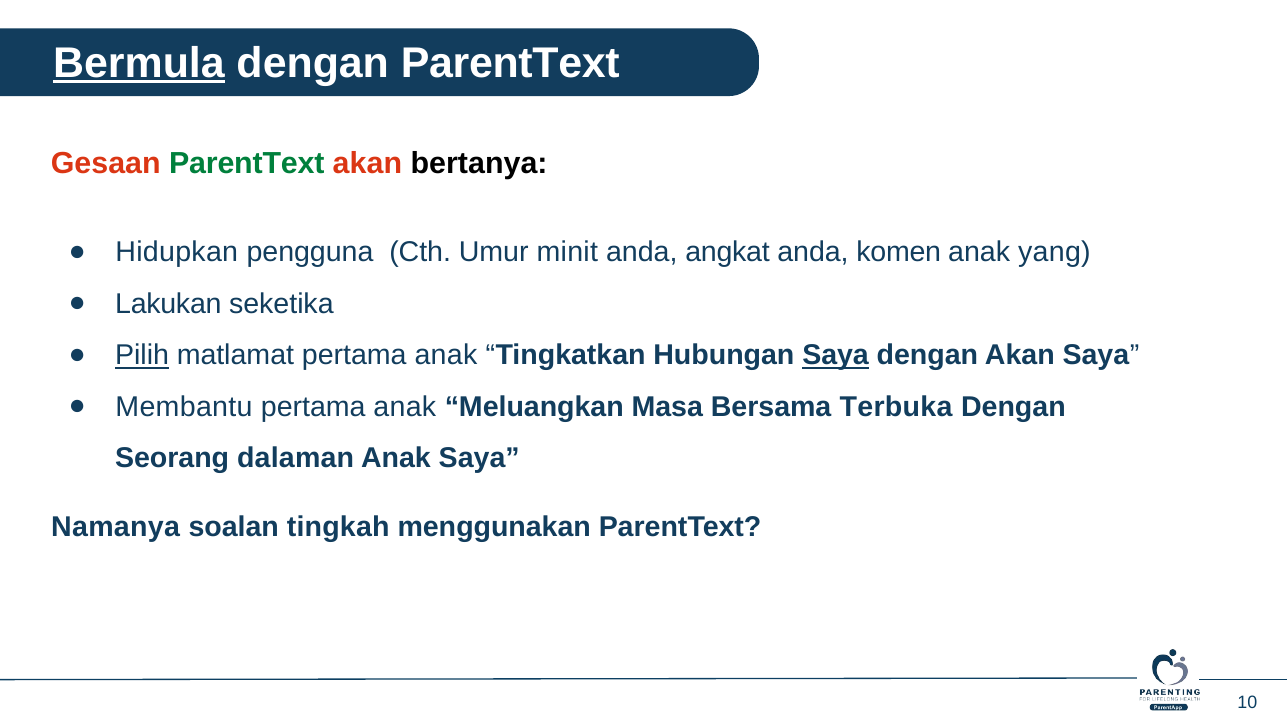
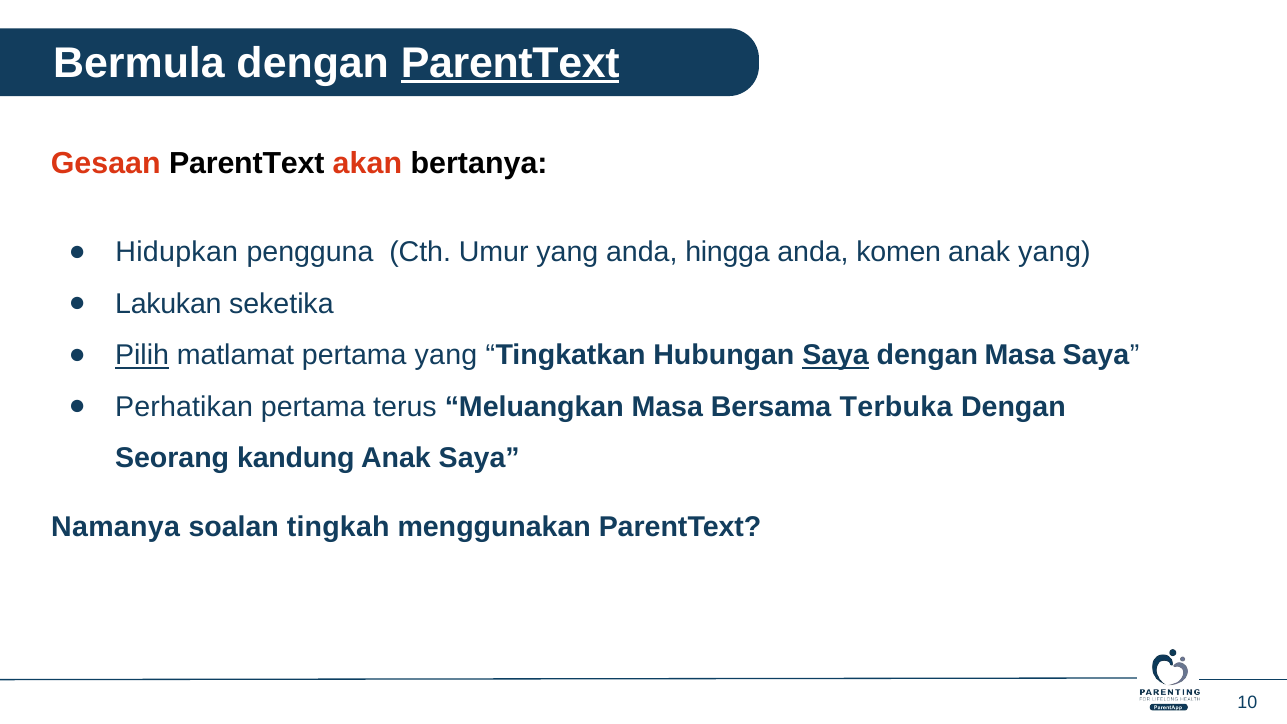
Bermula underline: present -> none (139, 63)
ParentText underline: none -> present (510, 63)
ParentText colour: green -> black (247, 164)
Umur minit: minit -> yang (567, 252)
angkat: angkat -> hingga (728, 252)
matlamat pertama anak: anak -> yang (446, 355)
dengan Akan: Akan -> Masa (1020, 355)
Membantu: Membantu -> Perhatikan (184, 407)
anak: anak -> terus (405, 407)
dalaman: dalaman -> kandung (296, 458)
